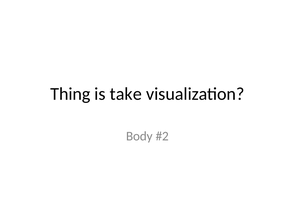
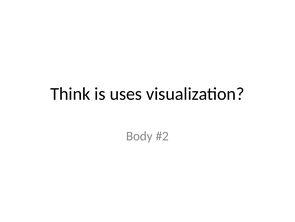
Thing: Thing -> Think (70, 94)
take: take -> uses (126, 94)
